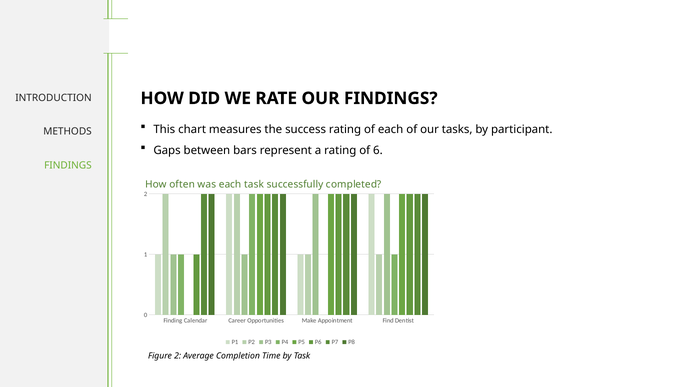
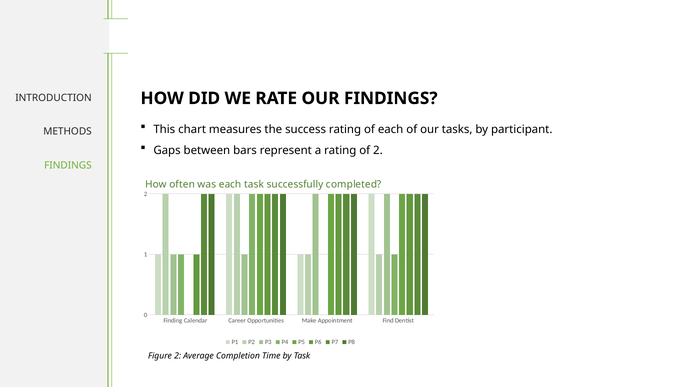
of 6: 6 -> 2 (378, 151)
